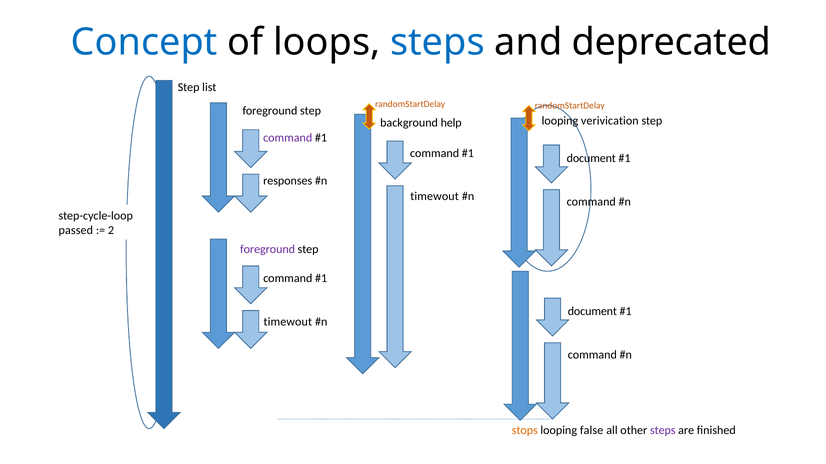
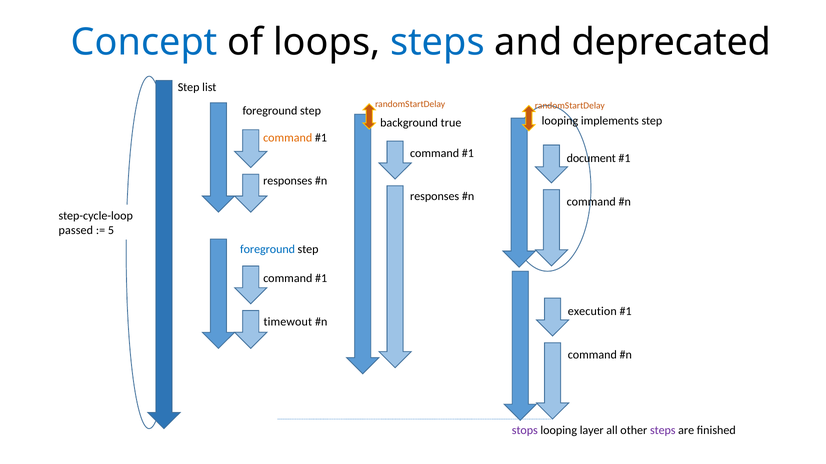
verivication: verivication -> implements (610, 121)
help: help -> true (451, 123)
command colour: purple -> orange (288, 138)
timewout: timewout -> responses (435, 197)
2: 2 -> 5 (111, 231)
foreground colour: purple -> blue (268, 250)
document: document -> execution (592, 312)
stops colour: orange -> purple (525, 431)
false: false -> layer (592, 431)
